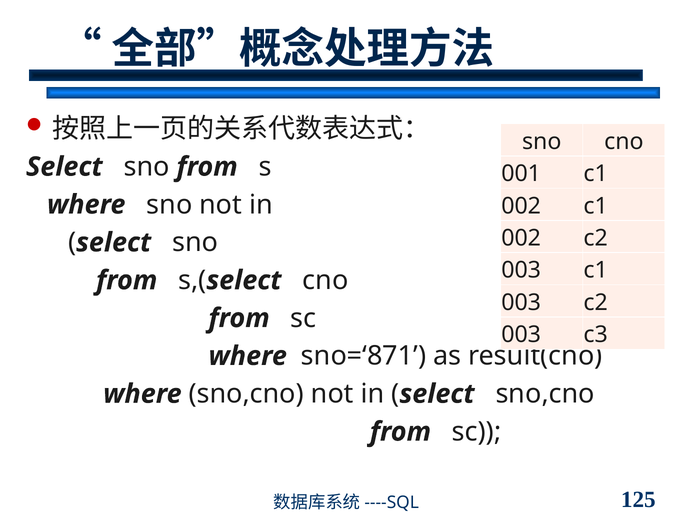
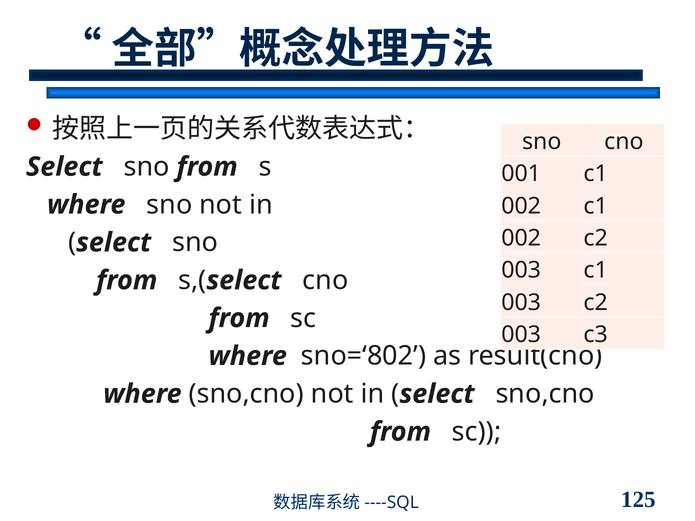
sno=‘871: sno=‘871 -> sno=‘802 (364, 356)
